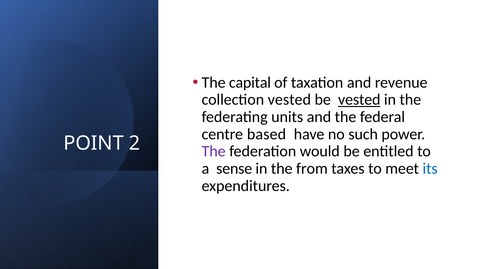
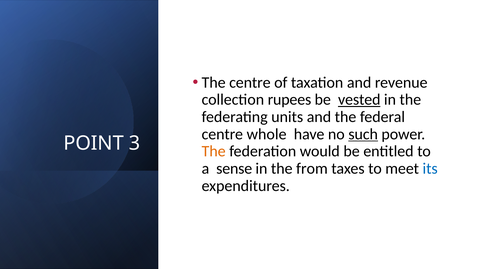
The capital: capital -> centre (250, 82)
collection vested: vested -> rupees (289, 100)
based: based -> whole (267, 134)
such underline: none -> present (363, 134)
2: 2 -> 3 (135, 143)
The colour: purple -> orange (214, 151)
